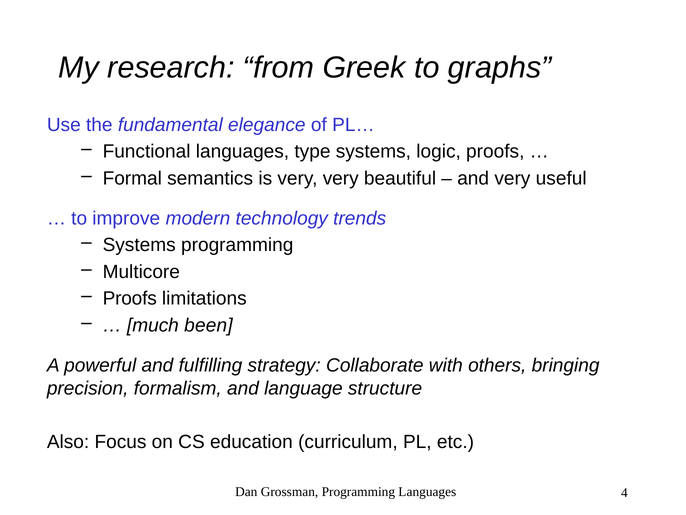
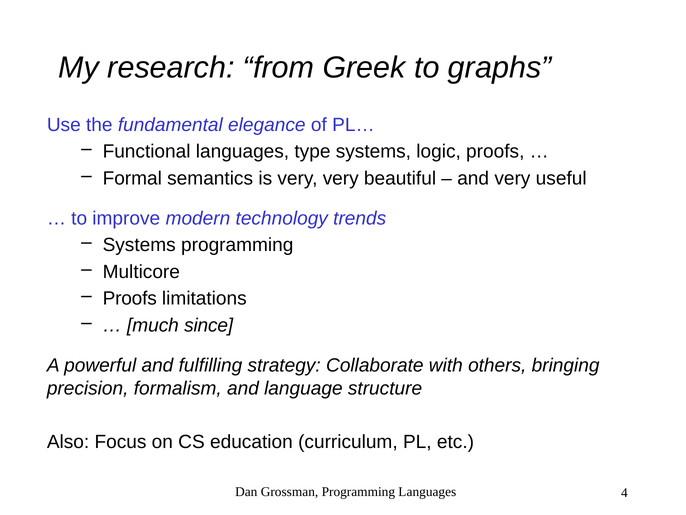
been: been -> since (209, 325)
